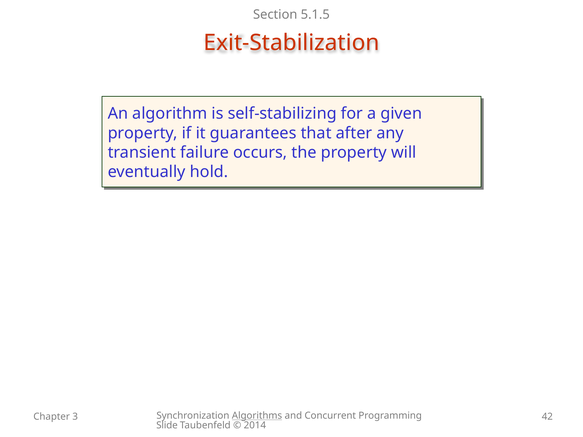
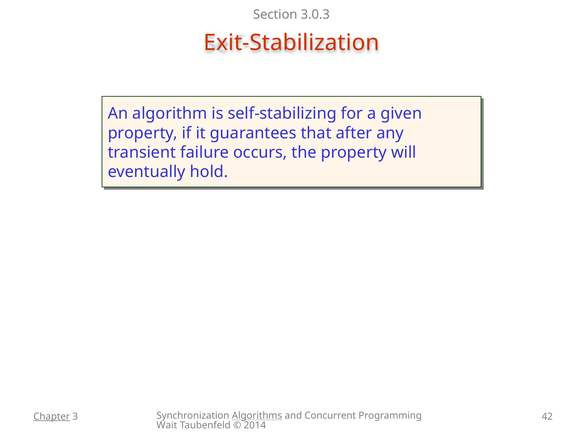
5.1.5: 5.1.5 -> 3.0.3 (315, 15)
Chapter underline: none -> present (52, 417)
Slide: Slide -> Wait (167, 426)
